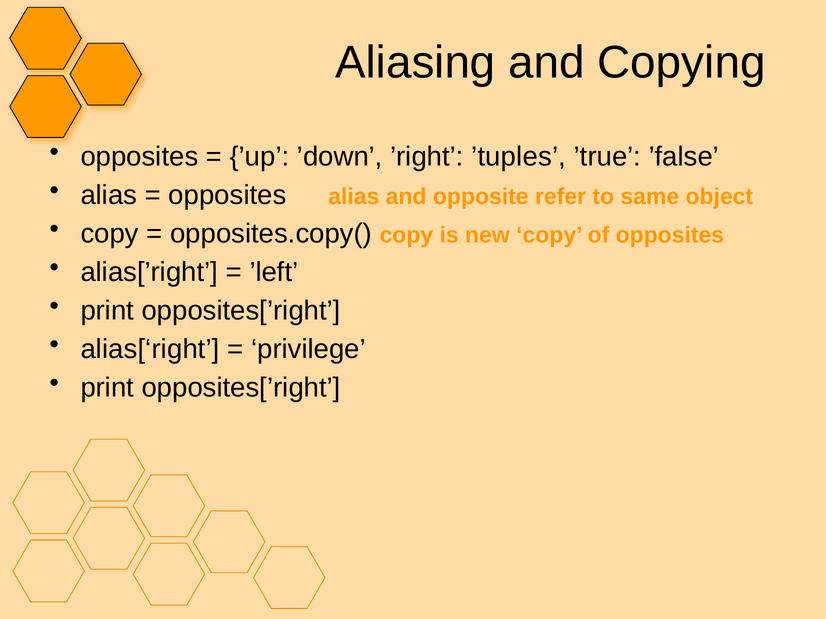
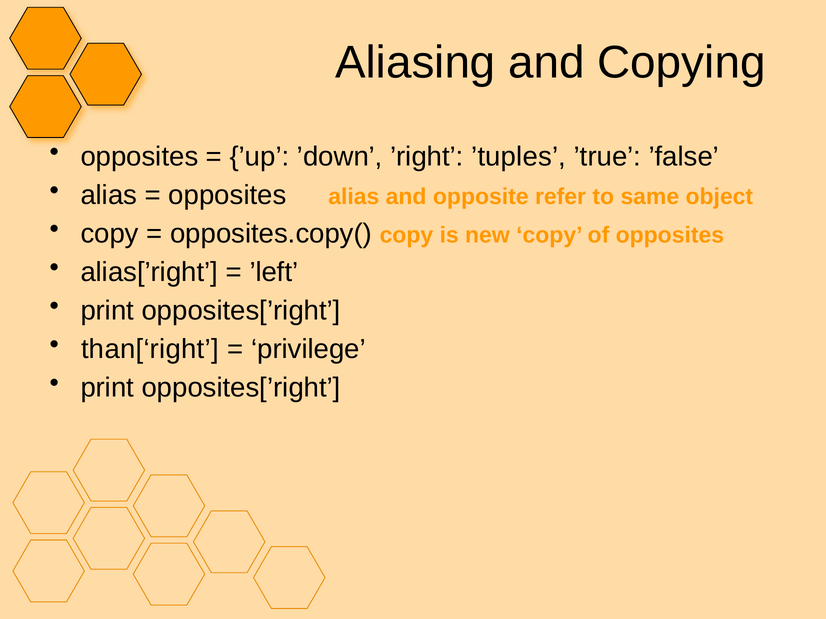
alias[‘right: alias[‘right -> than[‘right (150, 349)
